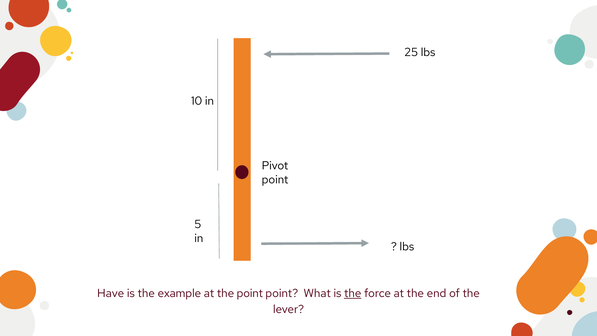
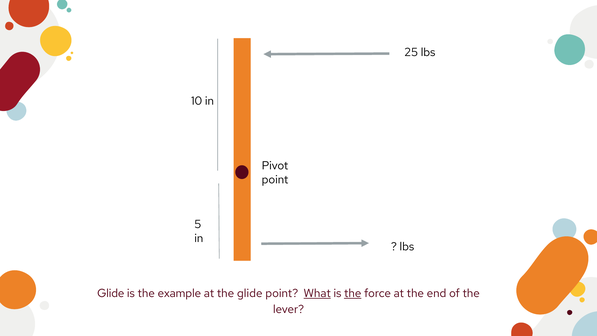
Have: Have -> Glide (111, 293)
the point: point -> glide (250, 293)
What underline: none -> present (317, 293)
